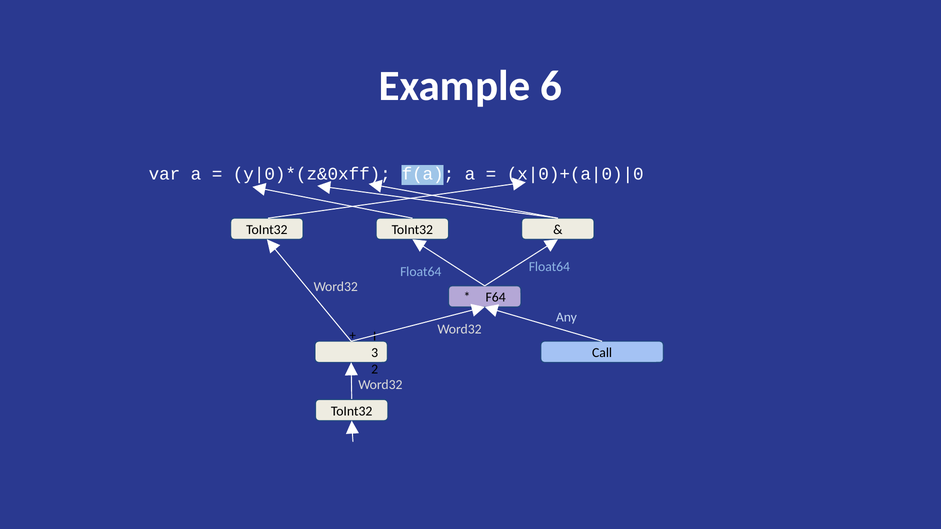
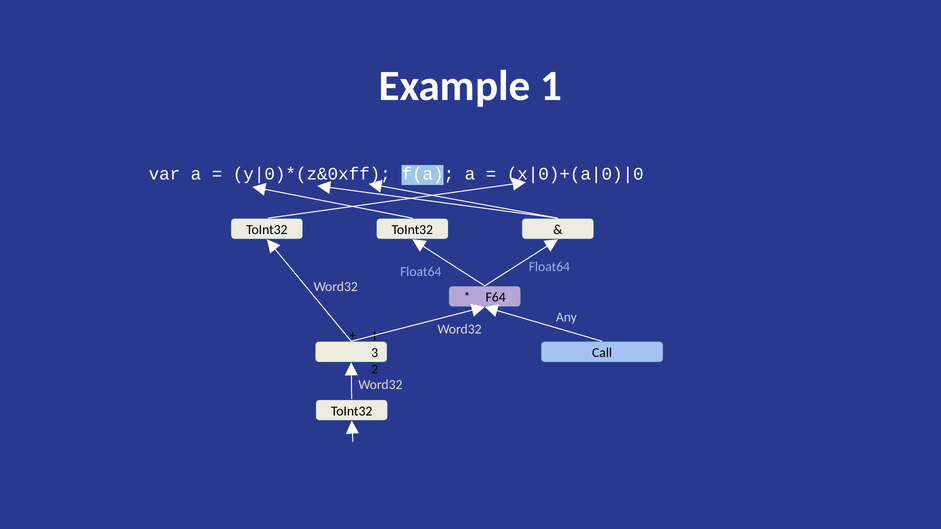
6: 6 -> 1 (551, 86)
